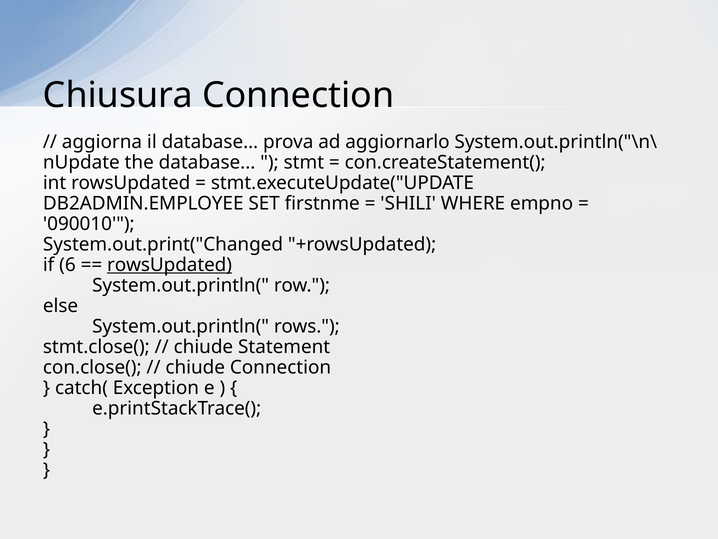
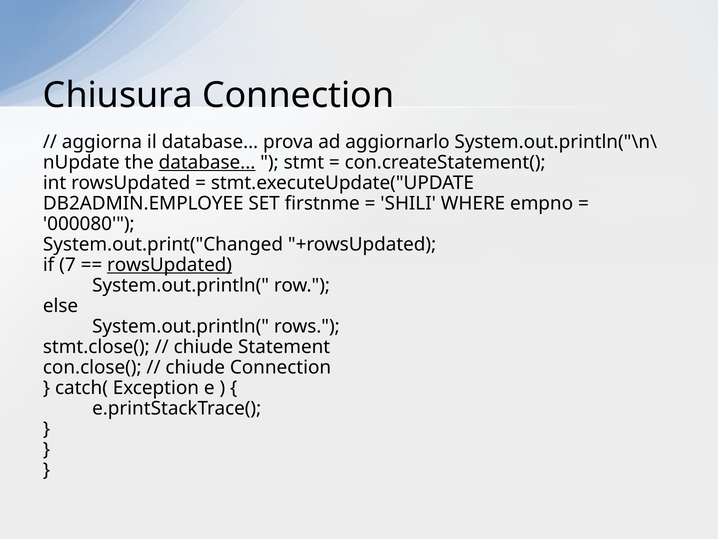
database underline: none -> present (207, 162)
090010: 090010 -> 000080 (89, 224)
6: 6 -> 7 (67, 265)
